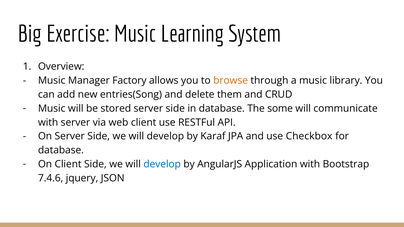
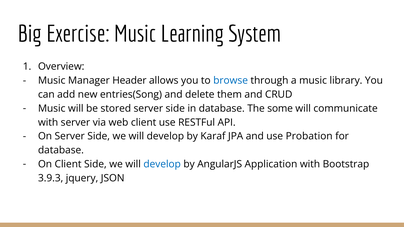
Factory: Factory -> Header (129, 81)
browse colour: orange -> blue (231, 81)
Checkbox: Checkbox -> Probation (309, 136)
7.4.6: 7.4.6 -> 3.9.3 (51, 178)
